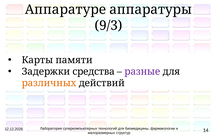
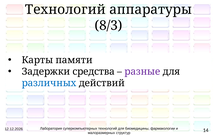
Аппаратуре: Аппаратуре -> Технологий (65, 10)
9/3: 9/3 -> 8/3 (108, 26)
различных colour: orange -> blue (49, 83)
